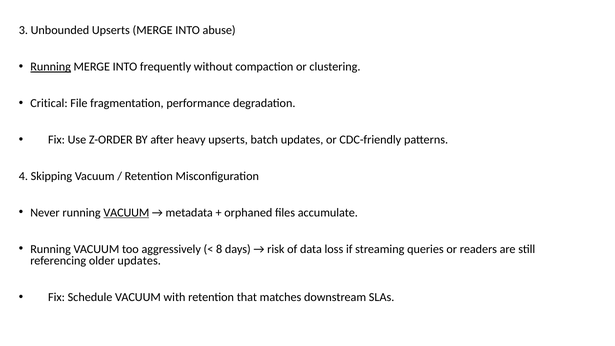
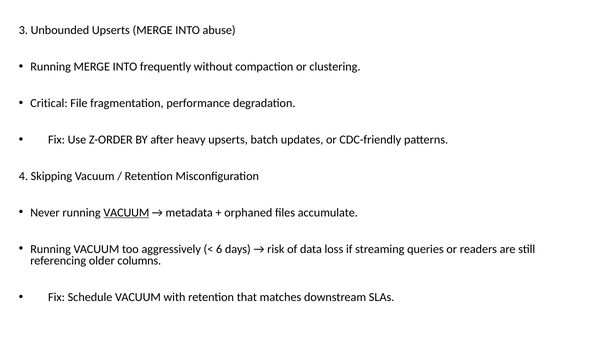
Running underline: present -> none (51, 67)
8: 8 -> 6 (219, 249)
older updates: updates -> columns (139, 261)
